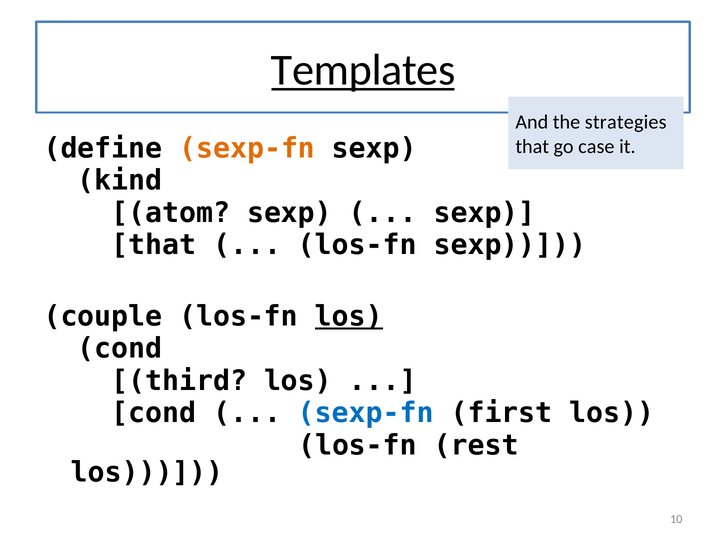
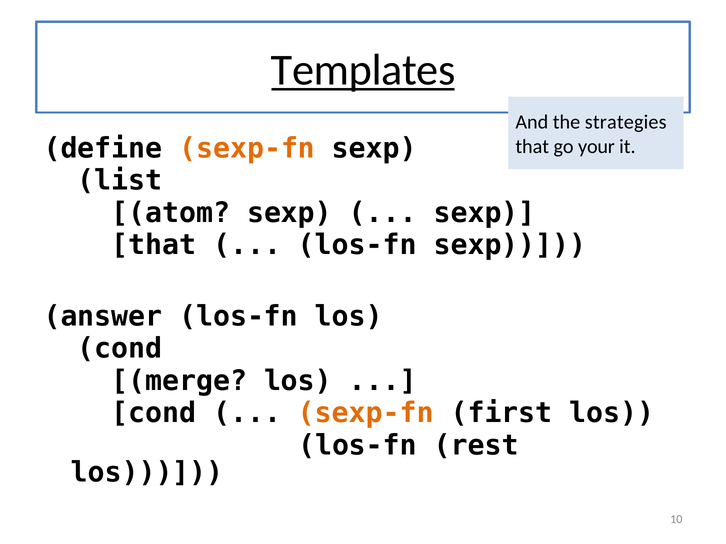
case: case -> your (596, 147)
kind: kind -> list (120, 181)
couple: couple -> answer (103, 317)
los underline: present -> none (349, 317)
third: third -> merge (179, 381)
sexp-fn colour: blue -> orange (366, 413)
